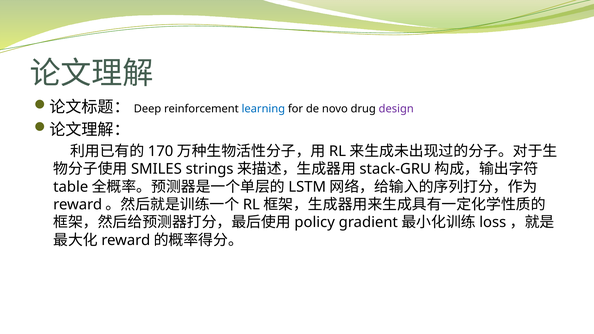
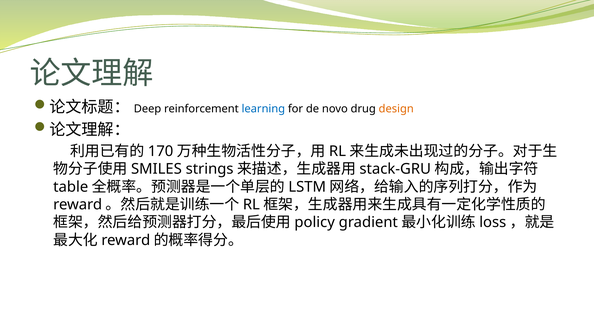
design colour: purple -> orange (396, 109)
